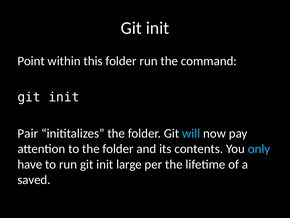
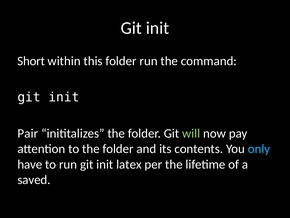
Point: Point -> Short (31, 61)
will colour: light blue -> light green (191, 133)
large: large -> latex (129, 164)
